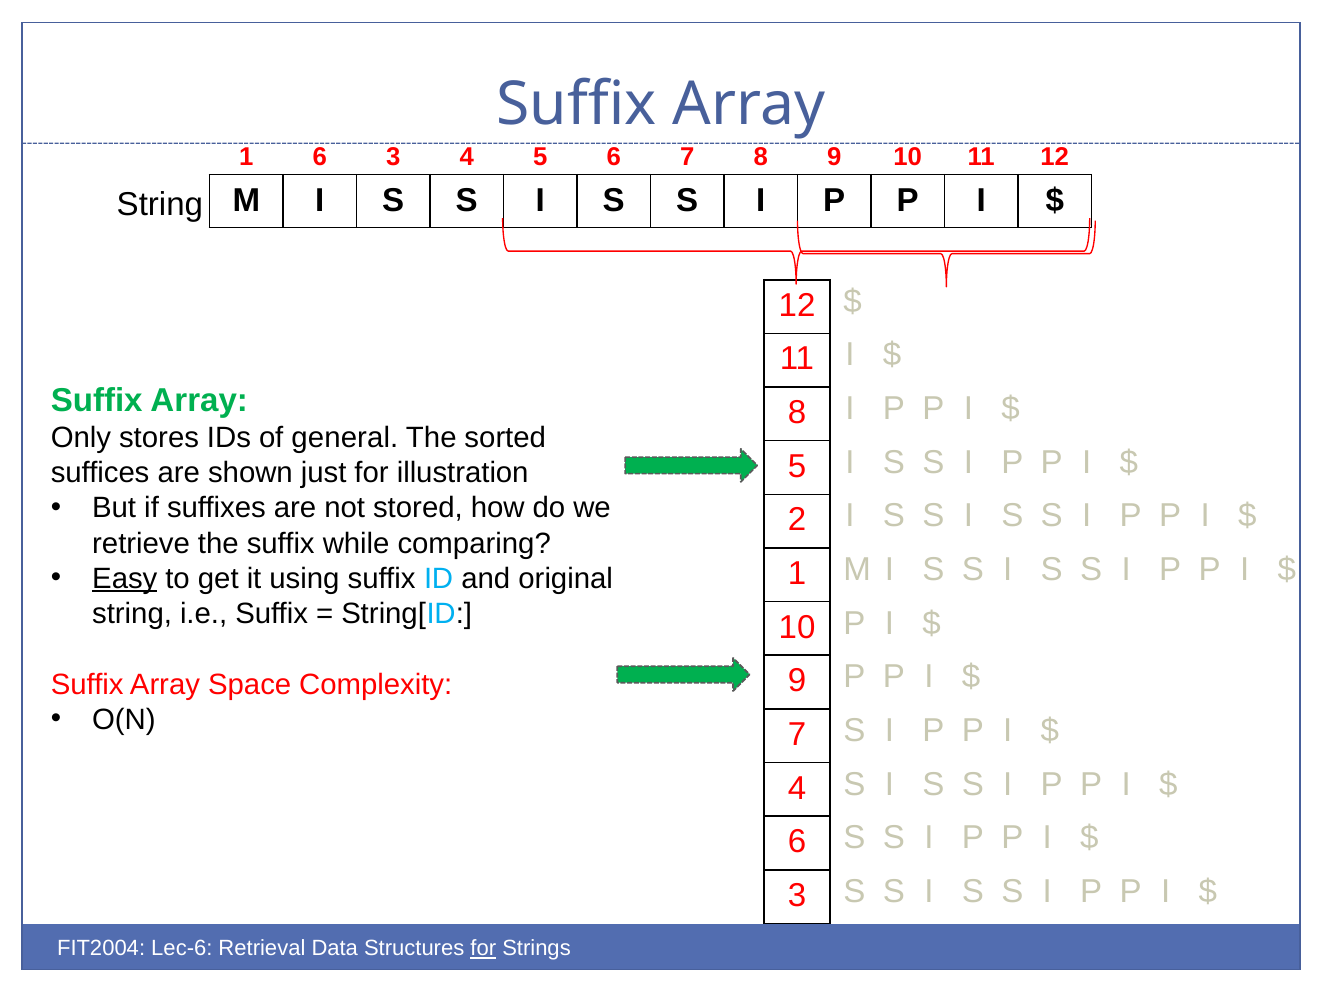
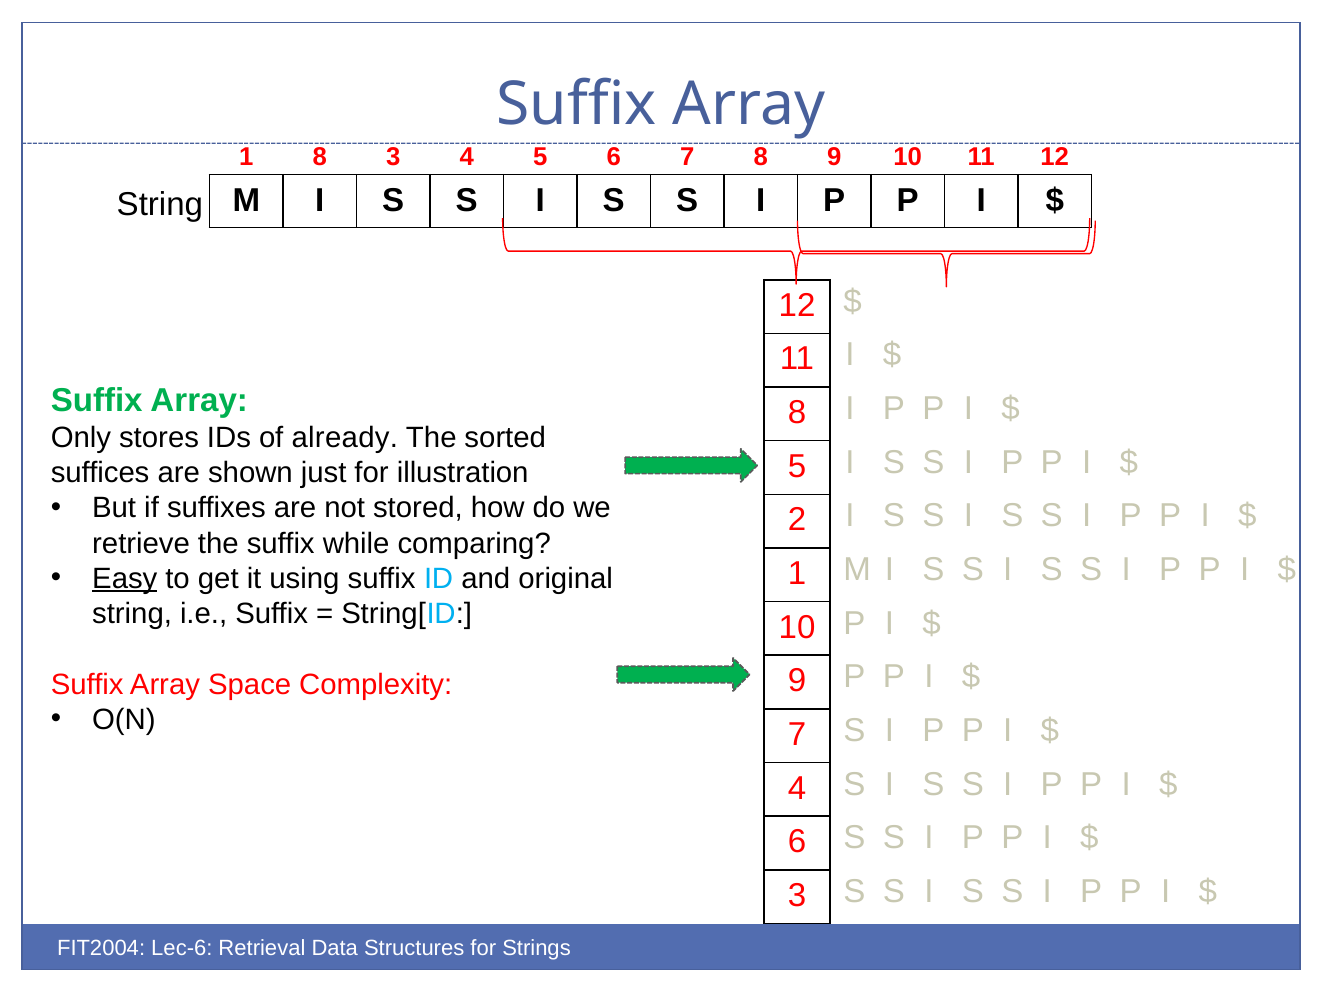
1 6: 6 -> 8 (320, 157)
general: general -> already (345, 438)
for underline: present -> none (483, 949)
